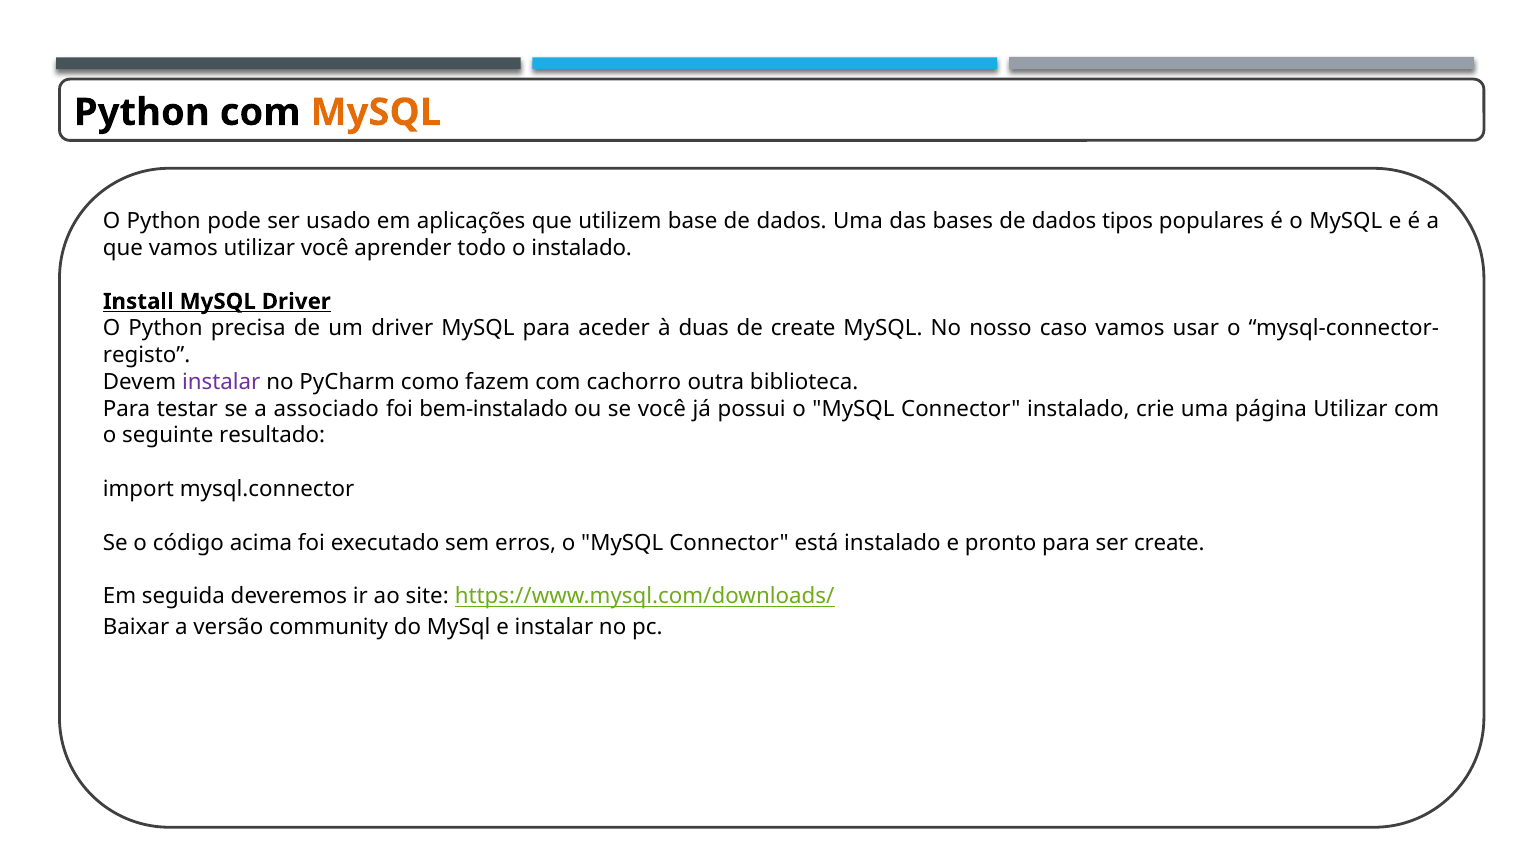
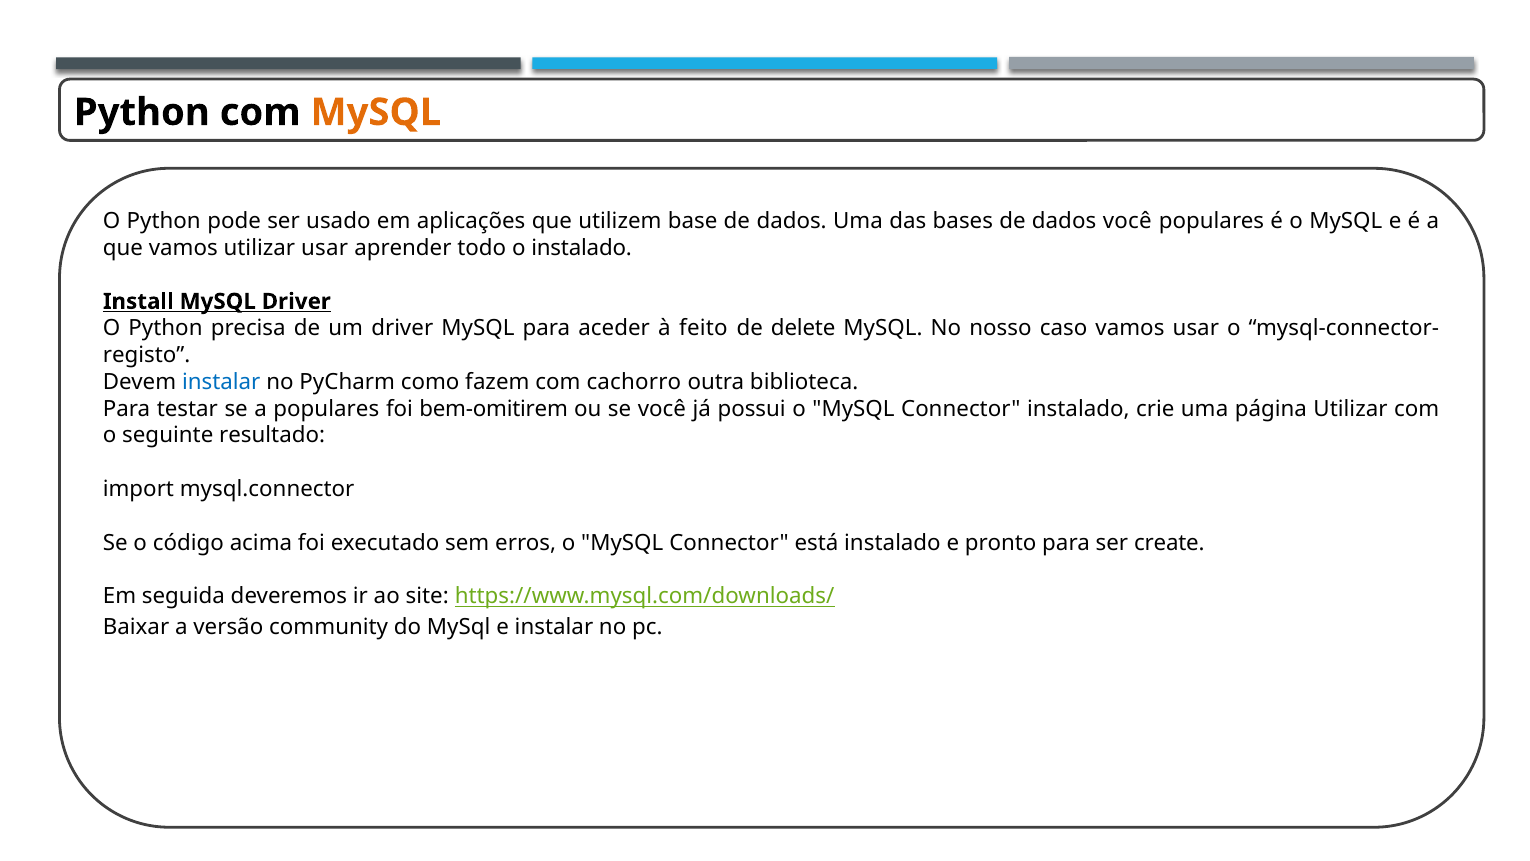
dados tipos: tipos -> você (1127, 221)
utilizar você: você -> usar (325, 248)
duas: duas -> feito (703, 328)
de create: create -> delete (803, 328)
instalar colour: purple -> blue (221, 382)
a associado: associado -> populares (326, 408)
bem-instalado: bem-instalado -> bem-omitirem (494, 408)
